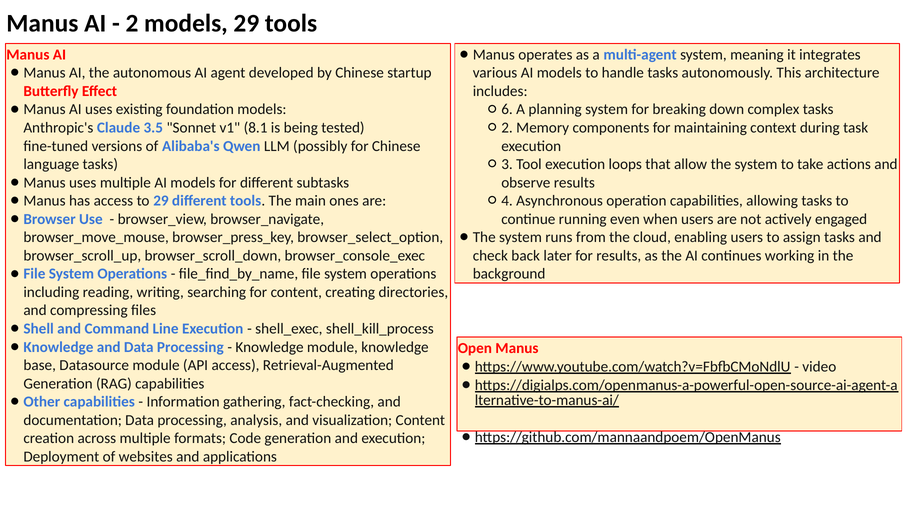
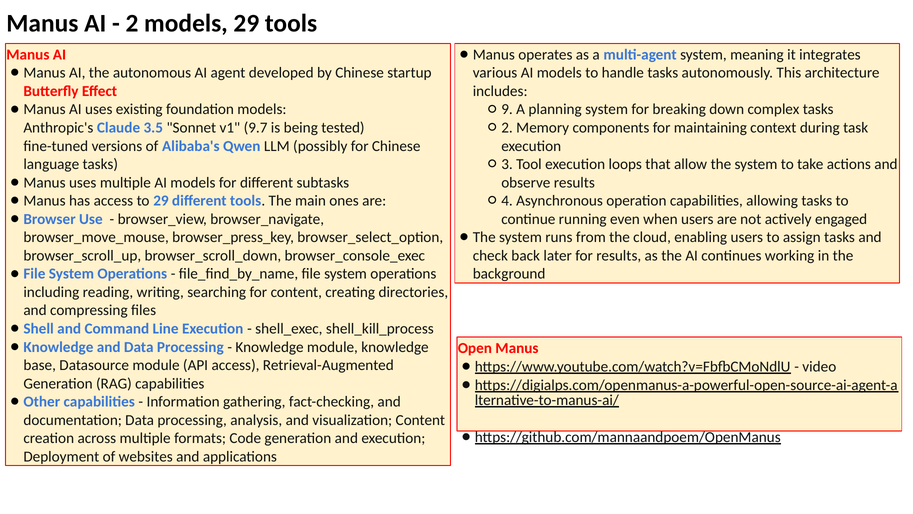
6: 6 -> 9 (507, 109)
8.1: 8.1 -> 9.7 (256, 128)
